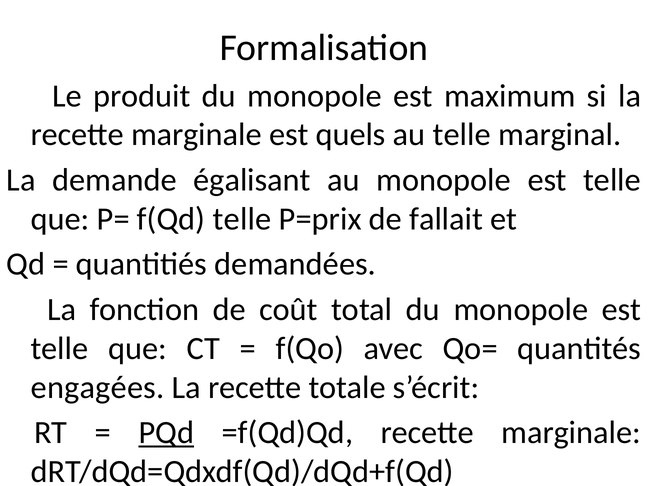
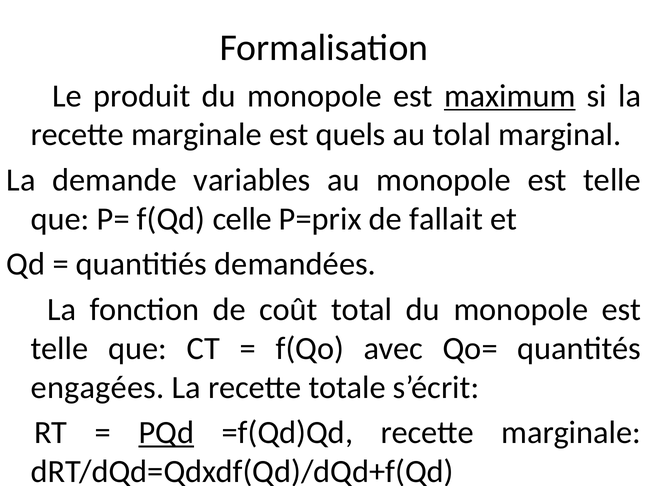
maximum underline: none -> present (510, 96)
au telle: telle -> tolal (462, 135)
égalisant: égalisant -> variables (252, 180)
f(Qd telle: telle -> celle (242, 219)
